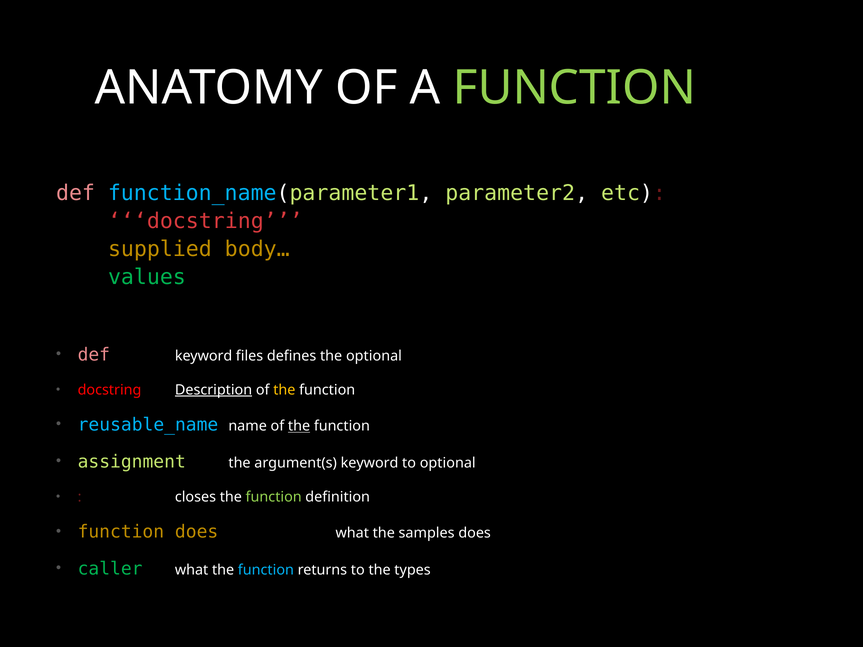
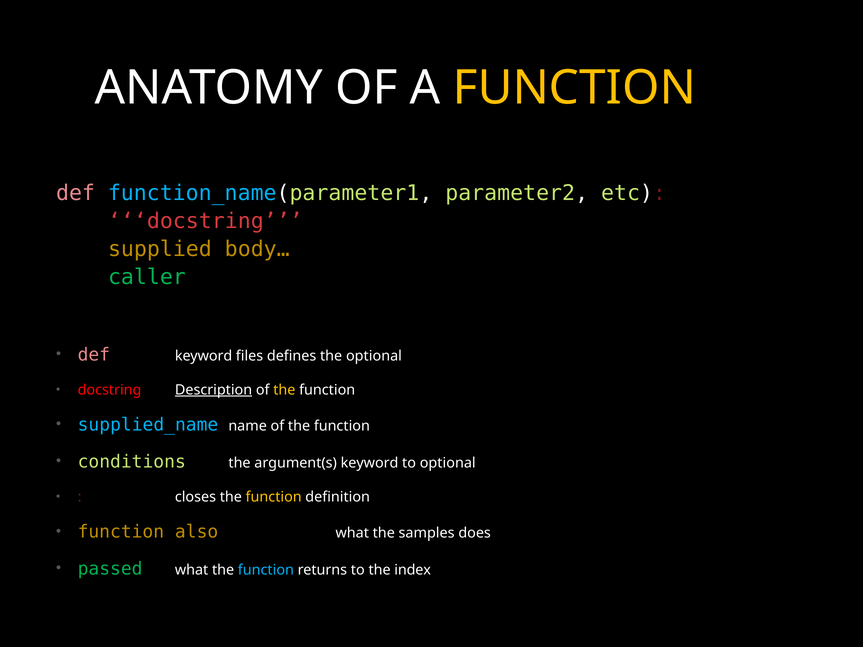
FUNCTION colour: light green -> yellow (574, 88)
values: values -> caller (147, 277)
reusable_name: reusable_name -> supplied_name (148, 425)
the underline: present -> none (299, 426)
assignment: assignment -> conditions (132, 462)
function colour: light green -> yellow (274, 497)
function does: does -> also (197, 532)
caller: caller -> passed (110, 569)
types: types -> index (413, 570)
